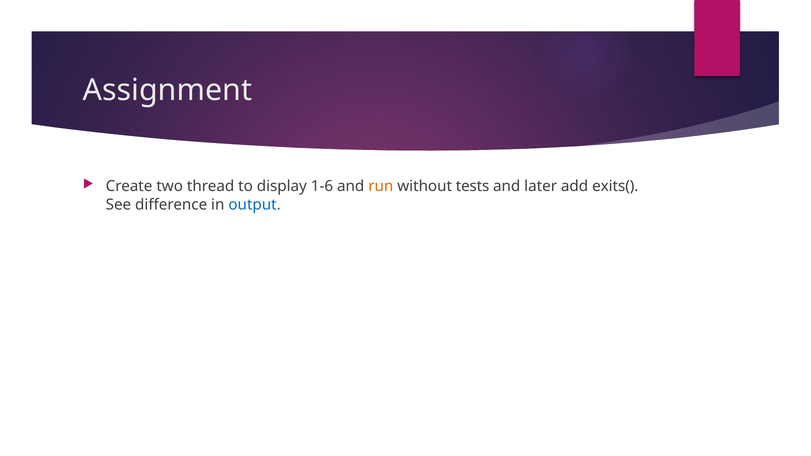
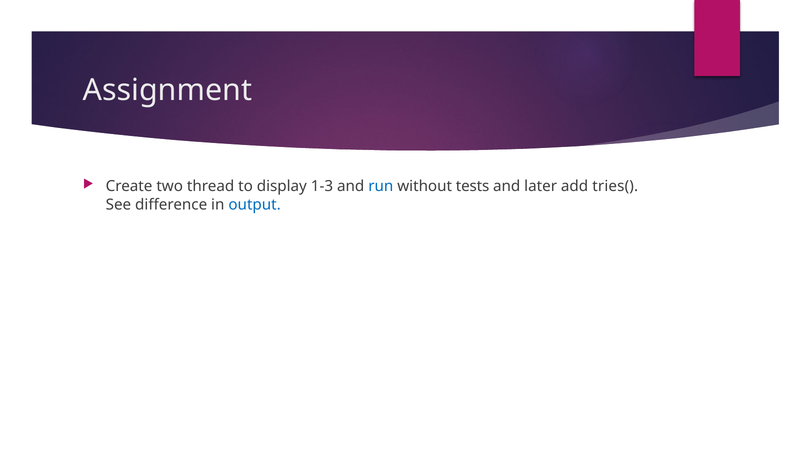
1-6: 1-6 -> 1-3 (322, 186)
run colour: orange -> blue (381, 186)
exits(: exits( -> tries( (615, 186)
